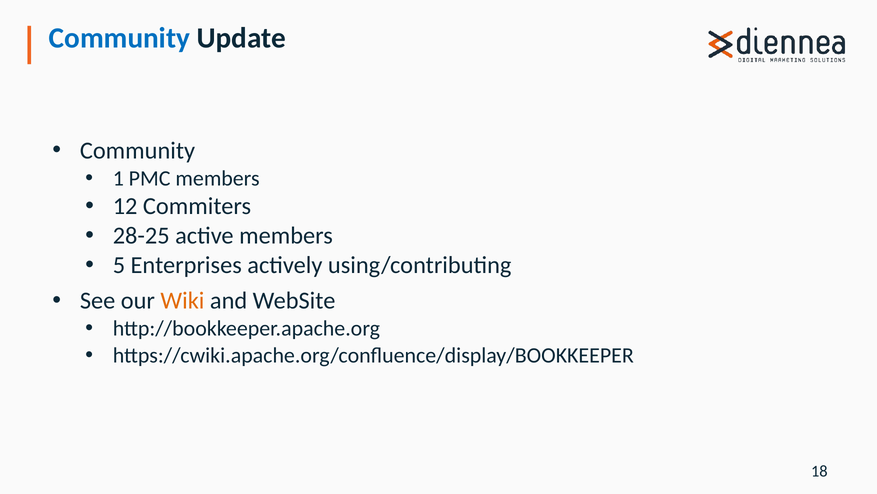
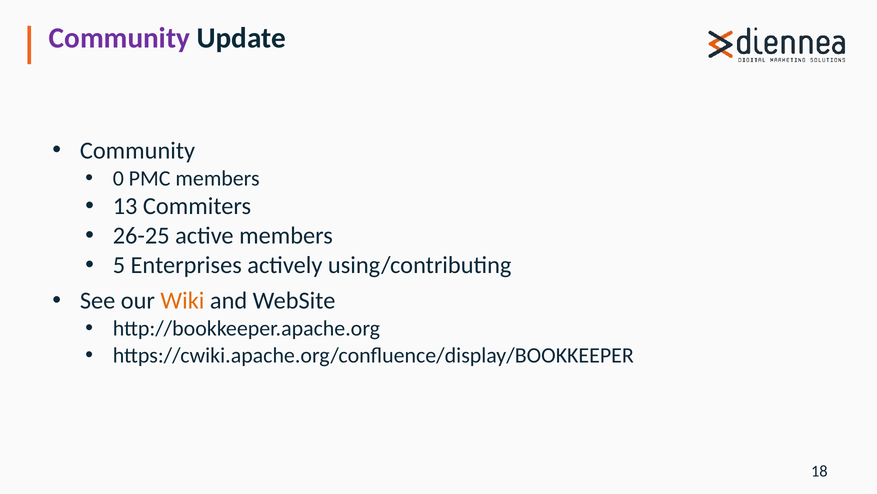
Community colour: blue -> purple (119, 38)
1: 1 -> 0 (118, 178)
12: 12 -> 13 (125, 206)
28-25: 28-25 -> 26-25 (141, 235)
